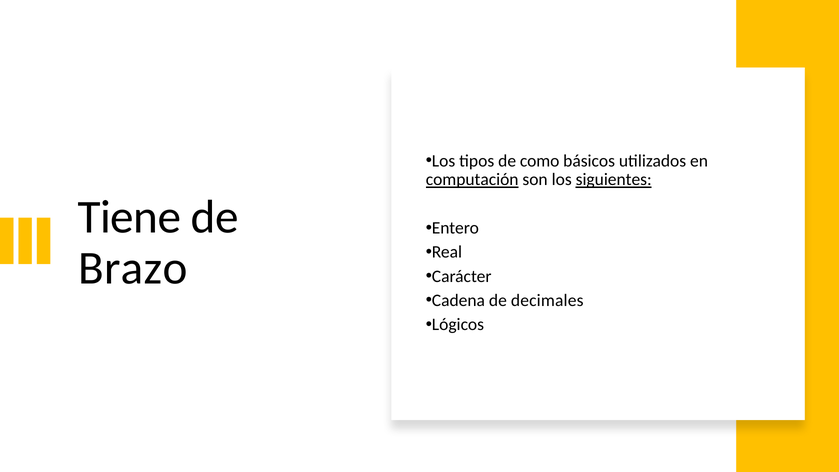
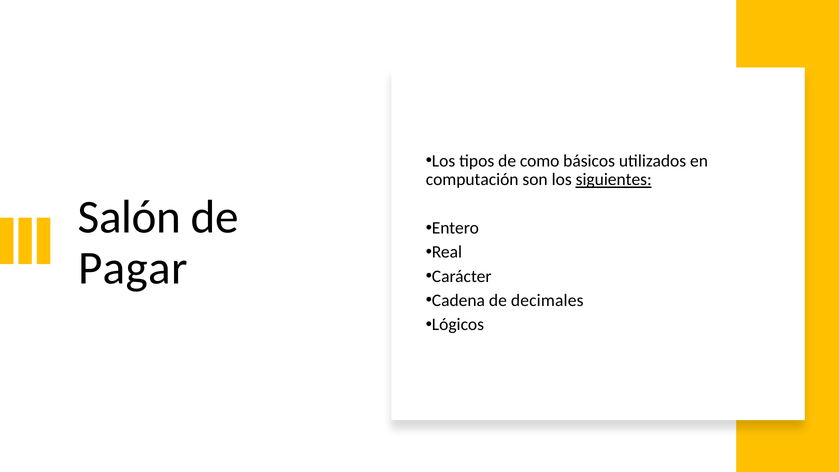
computación underline: present -> none (472, 180)
Tiene: Tiene -> Salón (129, 217)
Brazo: Brazo -> Pagar (133, 268)
